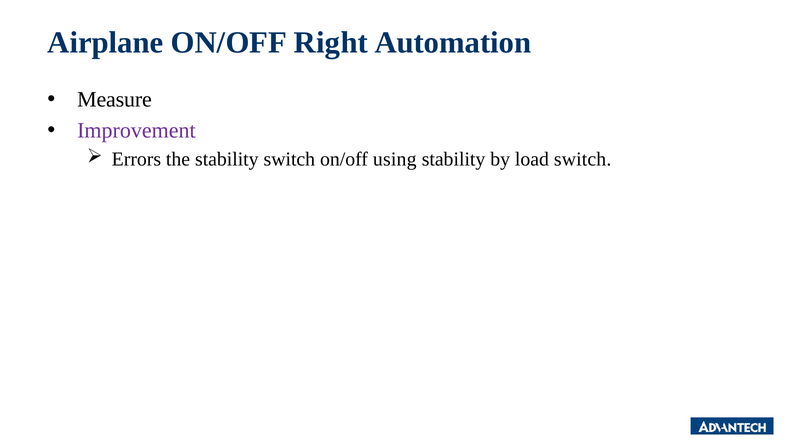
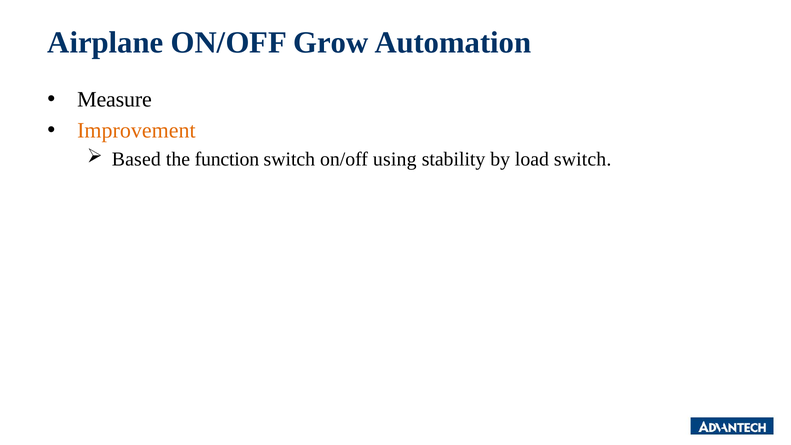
Right: Right -> Grow (331, 42)
Improvement colour: purple -> orange (136, 130)
Errors: Errors -> Based (136, 159)
the stability: stability -> function (227, 159)
